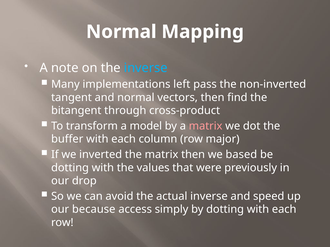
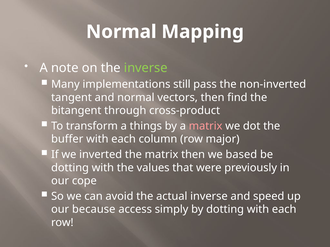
inverse colour: light blue -> light green (146, 68)
left: left -> still (182, 84)
model: model -> things (146, 126)
drop: drop -> cope (84, 181)
